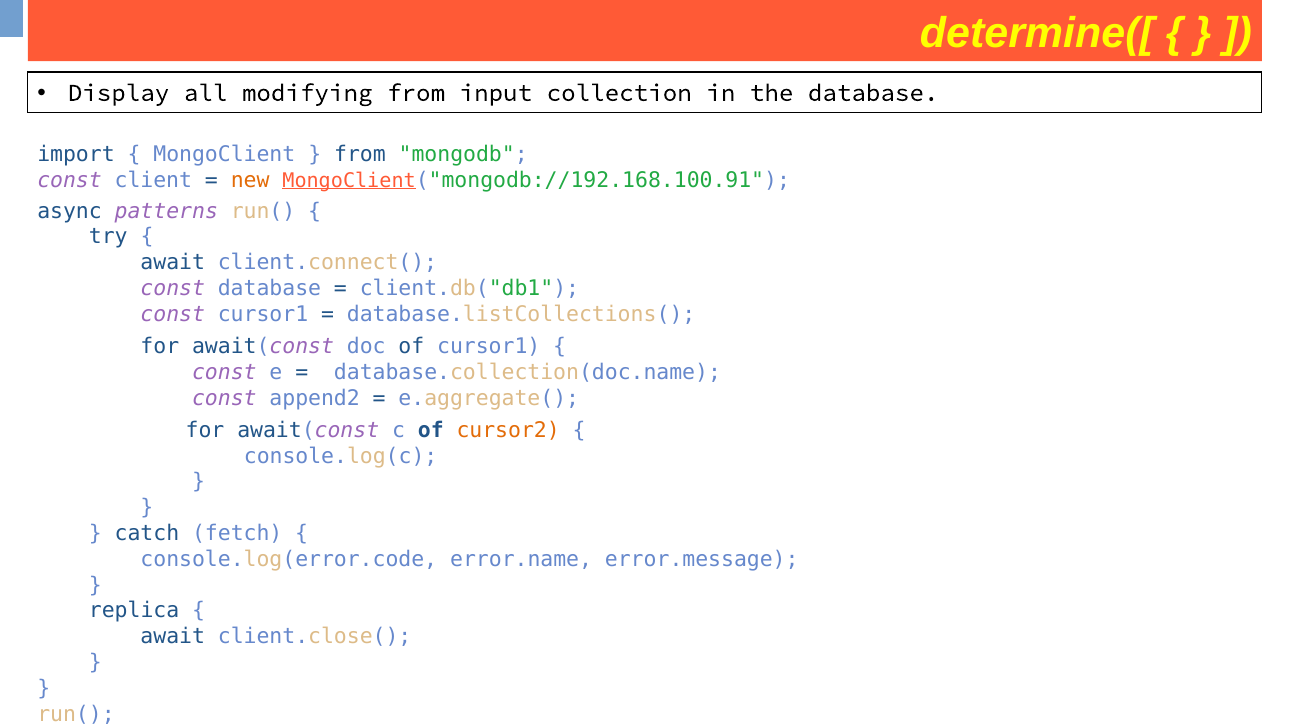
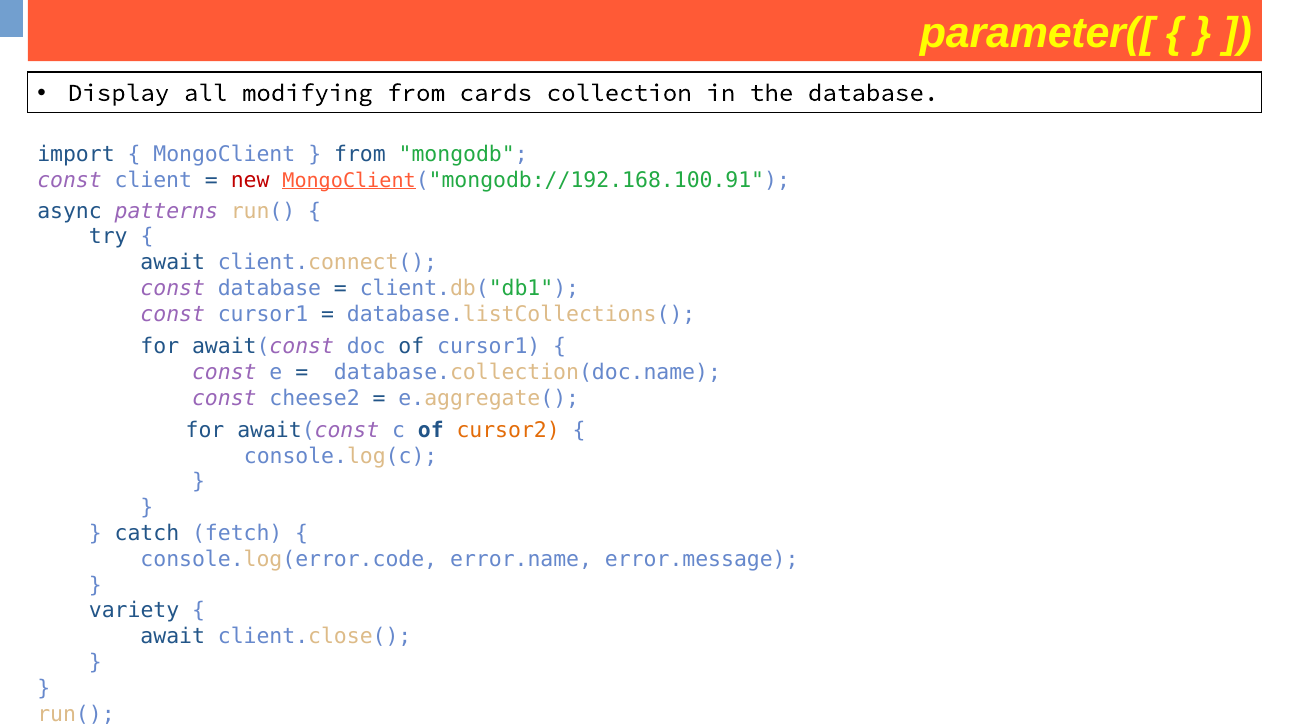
determine([: determine([ -> parameter([ (1037, 34)
input: input -> cards (496, 93)
new colour: orange -> red (250, 180)
append2: append2 -> cheese2 (315, 398)
replica: replica -> variety (134, 611)
